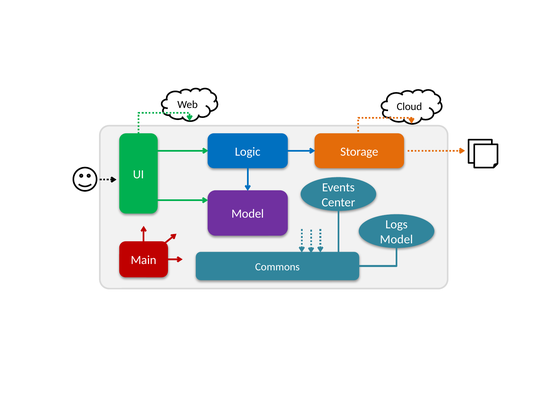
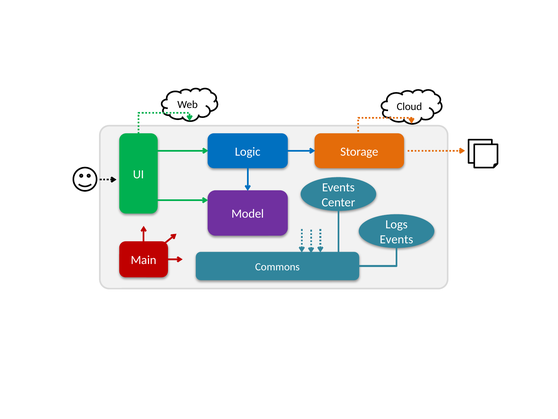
Model: Model -> Events (396, 239)
